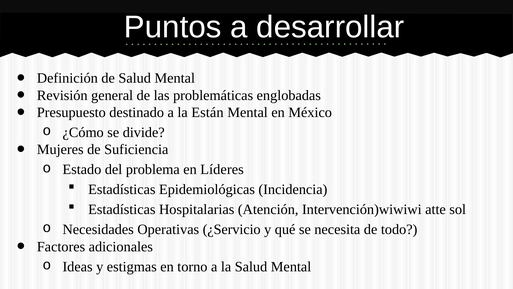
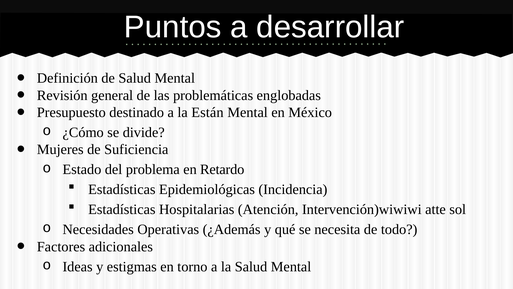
Líderes: Líderes -> Retardo (222, 169)
¿Servicio: ¿Servicio -> ¿Además (232, 229)
